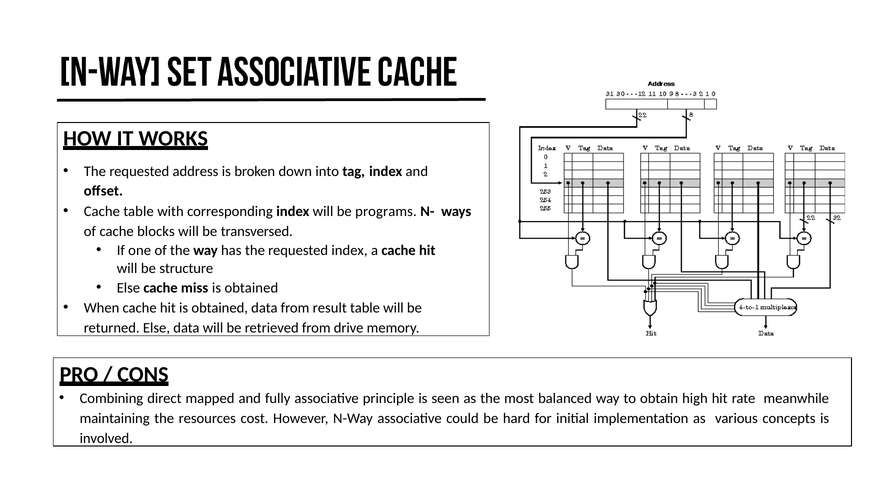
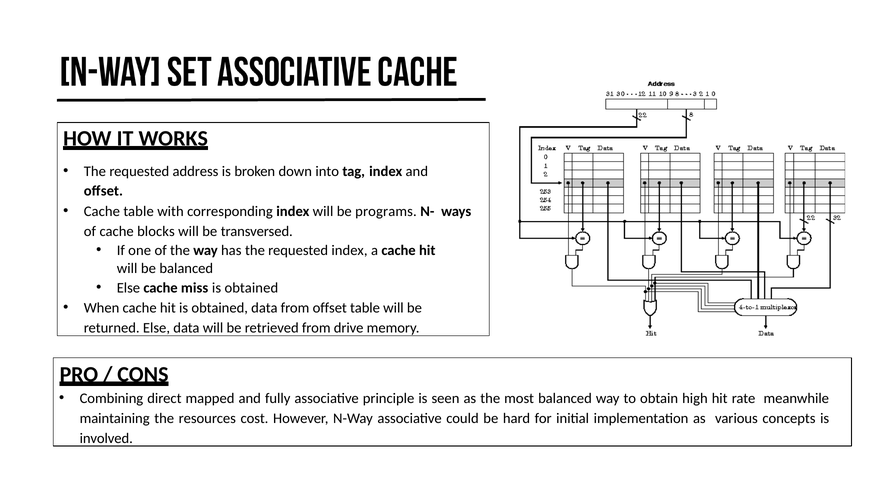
be structure: structure -> balanced (186, 268)
from result: result -> offset (330, 308)
